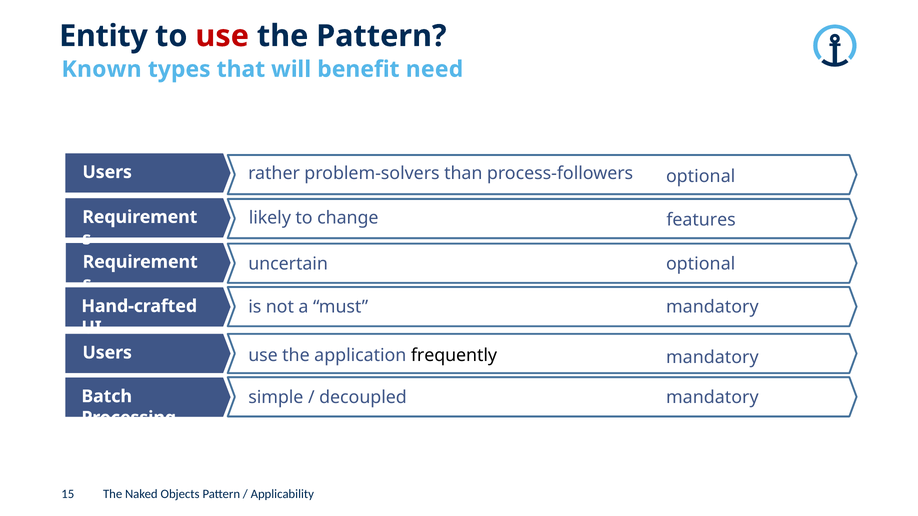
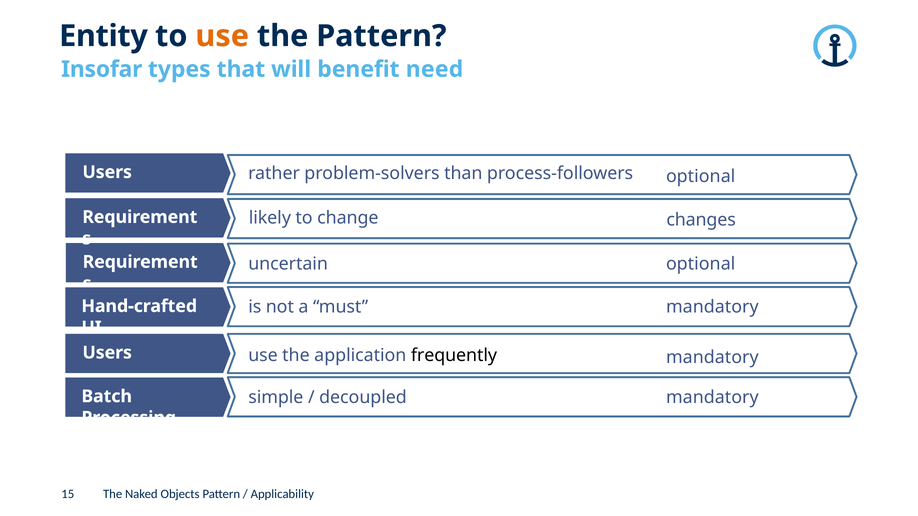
use colour: red -> orange (222, 36)
Known: Known -> Insofar (102, 69)
features: features -> changes (701, 220)
